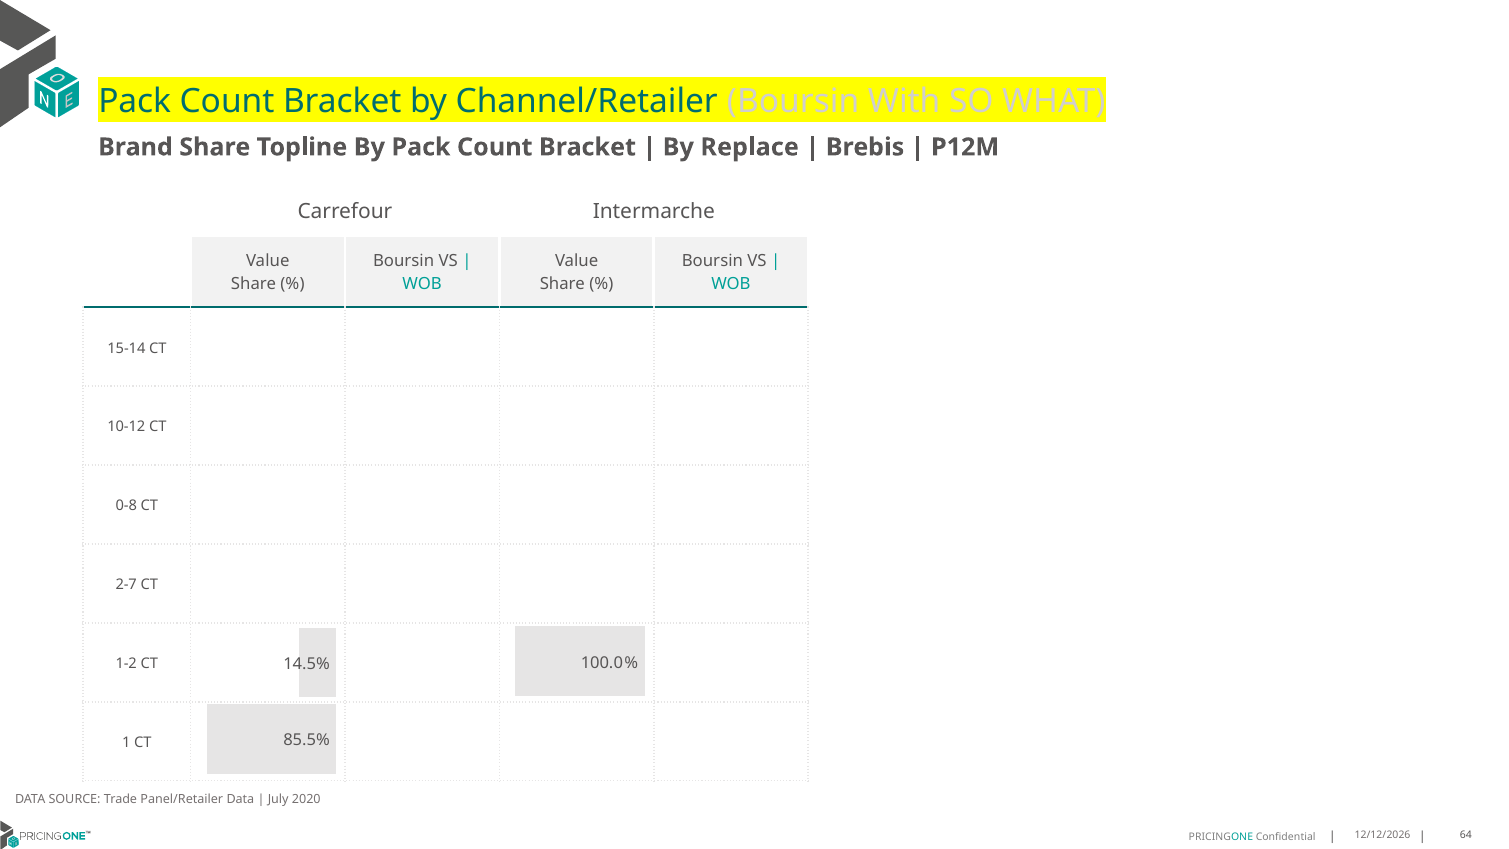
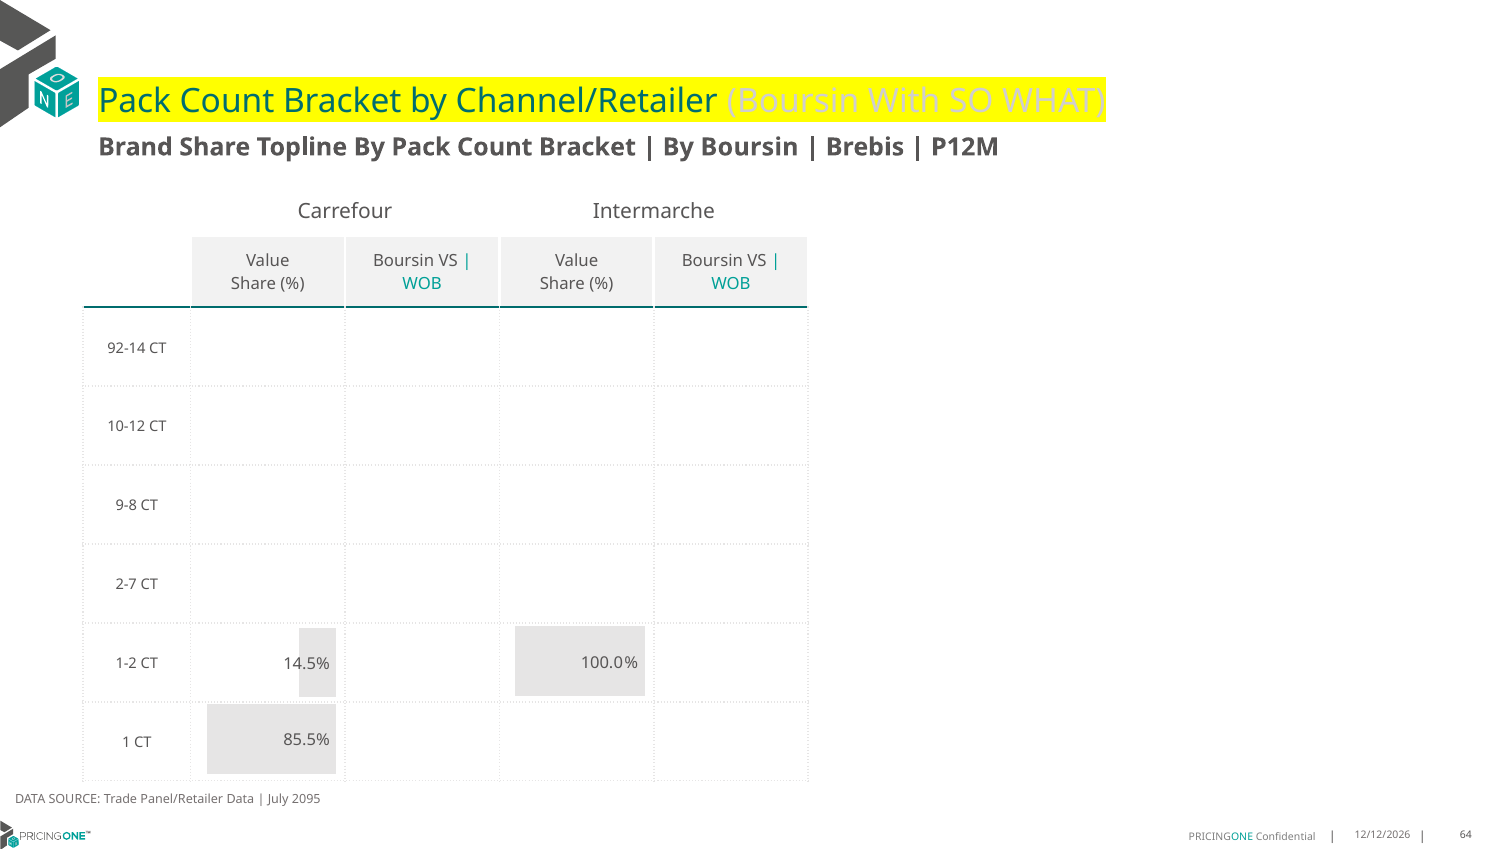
By Replace: Replace -> Boursin (750, 147)
15-14: 15-14 -> 92-14 (126, 348)
0-8: 0-8 -> 9-8 (126, 506)
2020: 2020 -> 2095 (306, 799)
